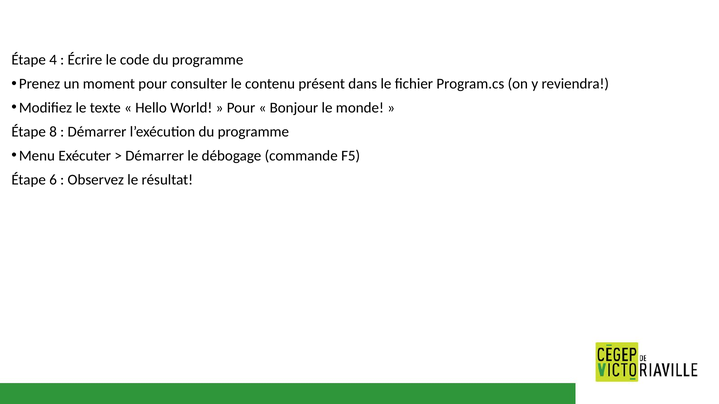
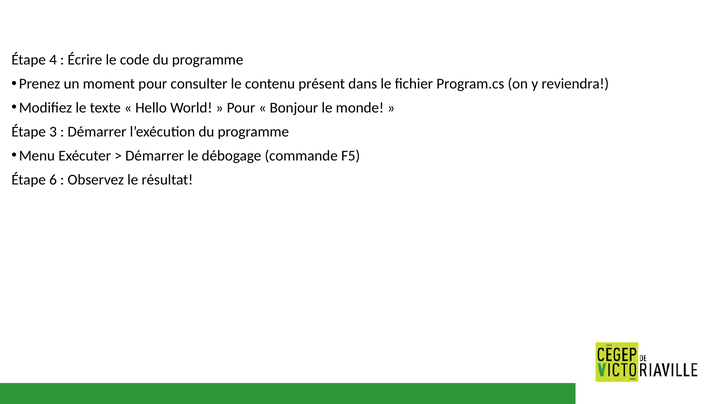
8: 8 -> 3 (53, 132)
